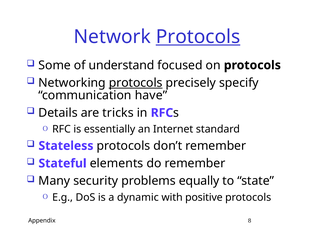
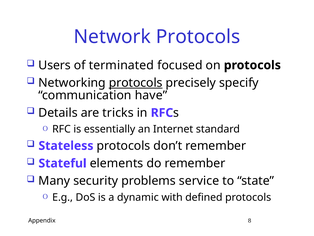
Protocols underline: present -> none (198, 37)
Some: Some -> Users (55, 65)
understand: understand -> terminated (121, 65)
equally: equally -> service (199, 181)
positive: positive -> defined (204, 197)
